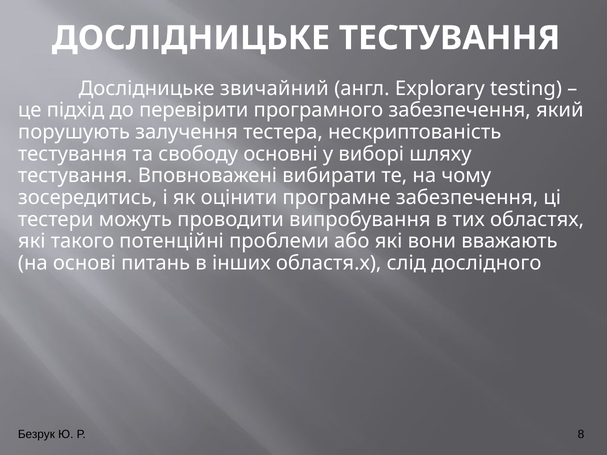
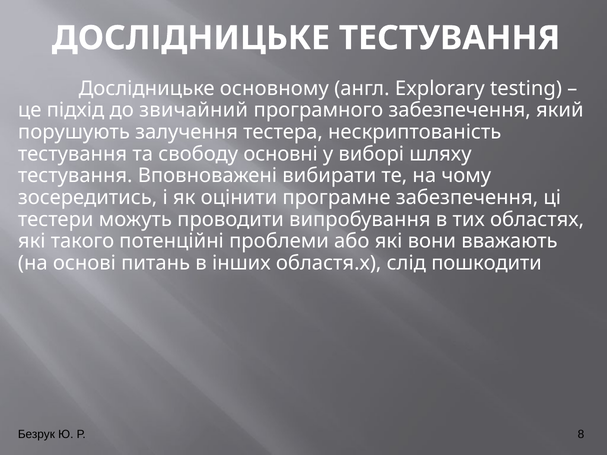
звичайний: звичайний -> основному (274, 89)
перевірити: перевірити -> звичайний (194, 110)
дослідного: дослідного -> пошкодити (486, 263)
